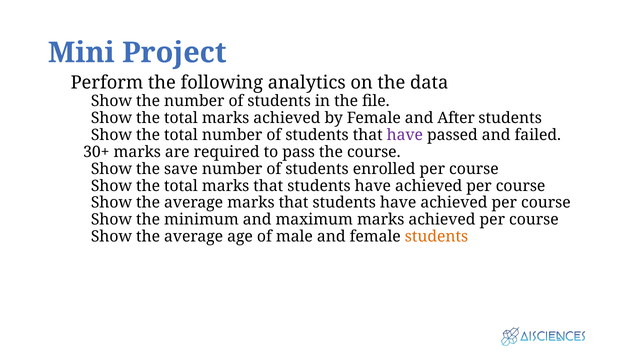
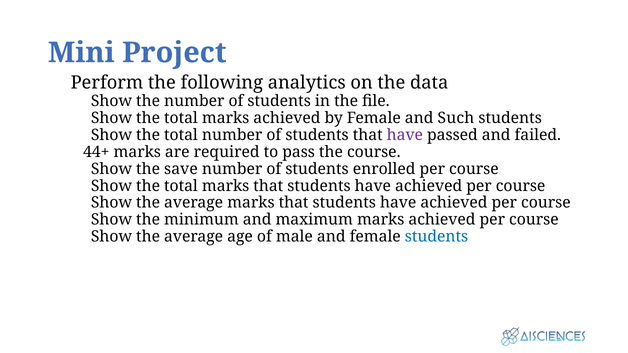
After: After -> Such (456, 118)
30+: 30+ -> 44+ (96, 152)
students colour: orange -> blue (437, 237)
